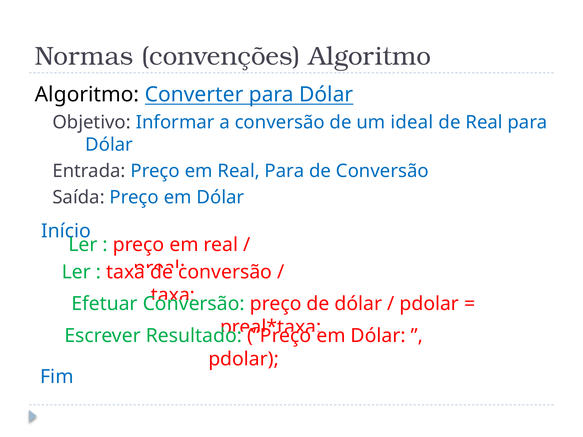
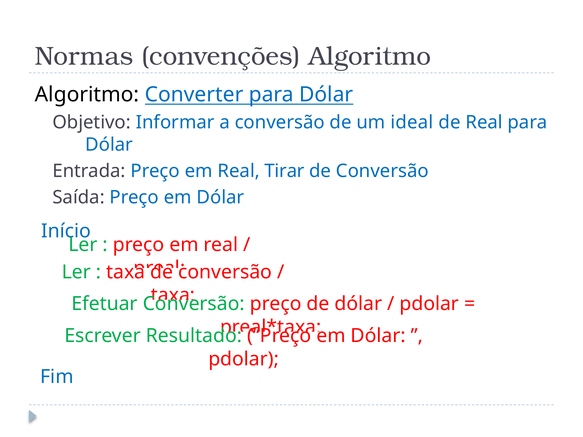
em Real Para: Para -> Tirar (285, 171)
